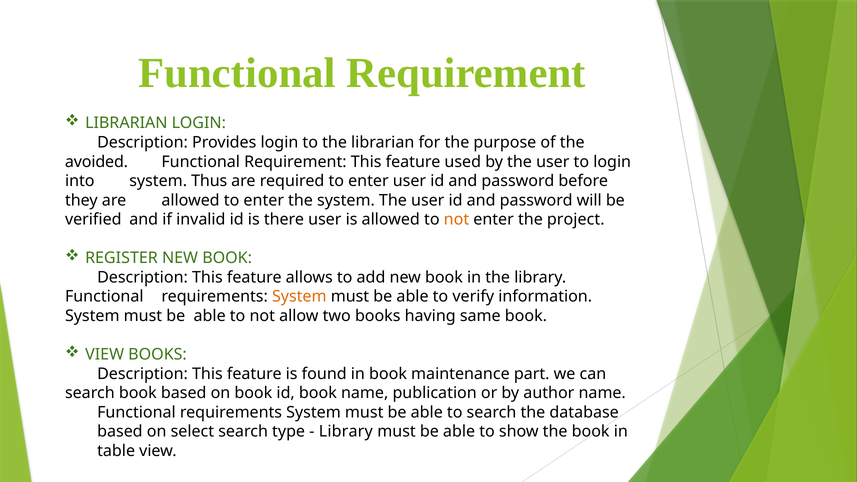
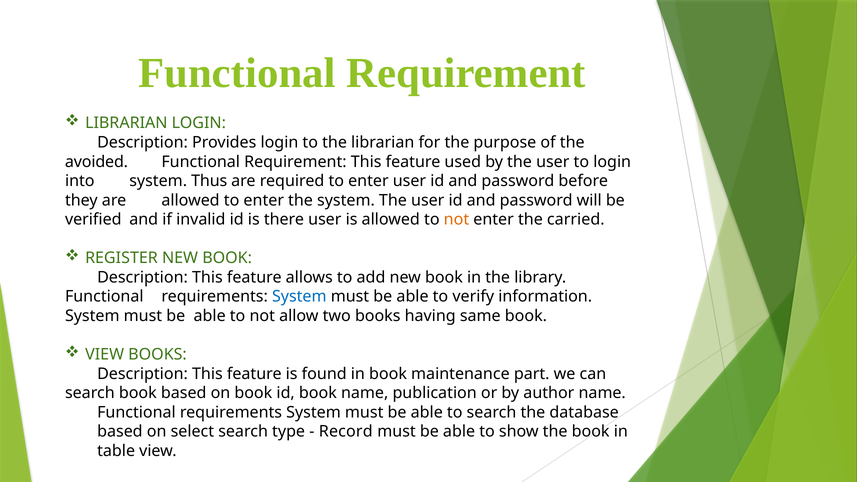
project: project -> carried (576, 220)
System colour: orange -> blue (299, 297)
Library: Library -> Record (346, 432)
